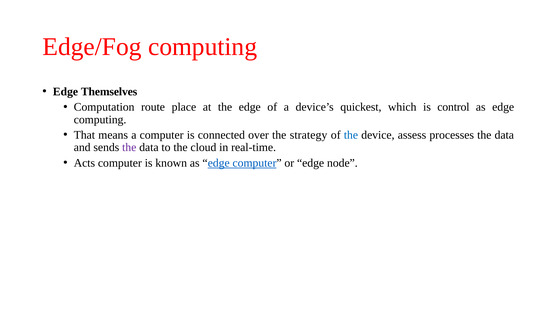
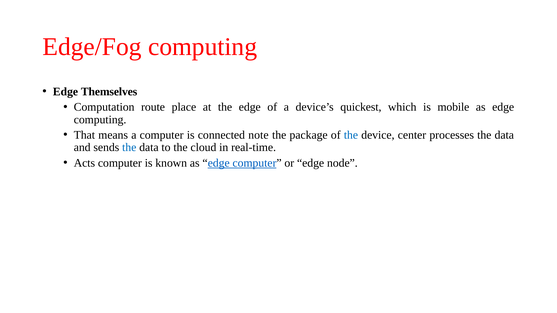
control: control -> mobile (453, 107)
over: over -> note (258, 135)
strategy: strategy -> package (309, 135)
assess: assess -> center (412, 135)
the colour: purple -> blue (129, 148)
